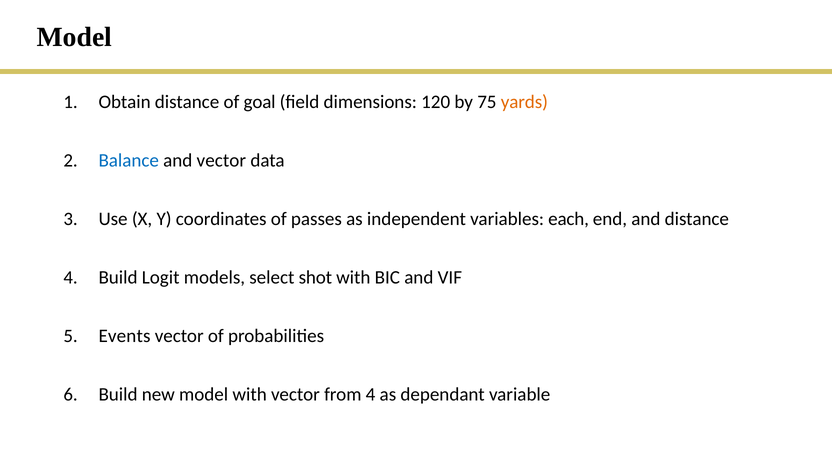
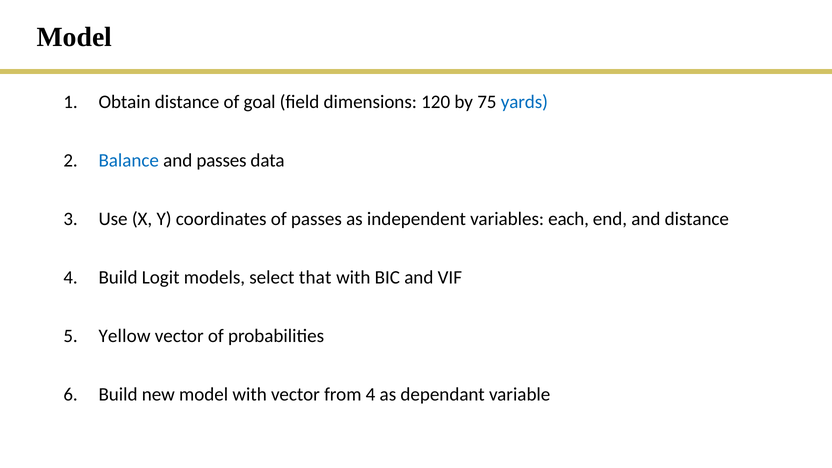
yards colour: orange -> blue (524, 102)
and vector: vector -> passes (221, 161)
shot: shot -> that (315, 278)
Events: Events -> Yellow (125, 336)
